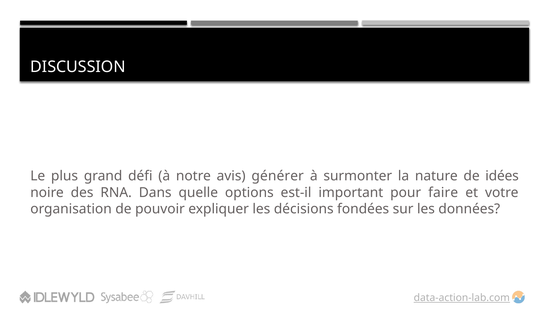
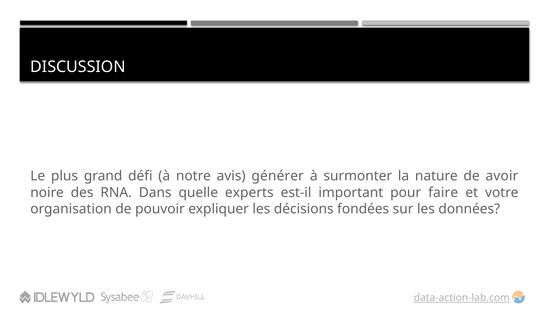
idées: idées -> avoir (502, 176)
options: options -> experts (249, 192)
